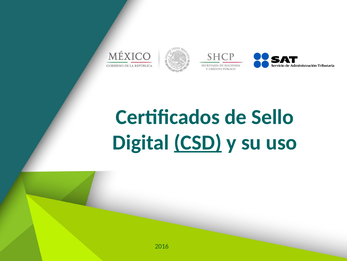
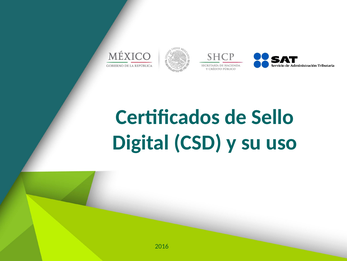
CSD underline: present -> none (198, 142)
